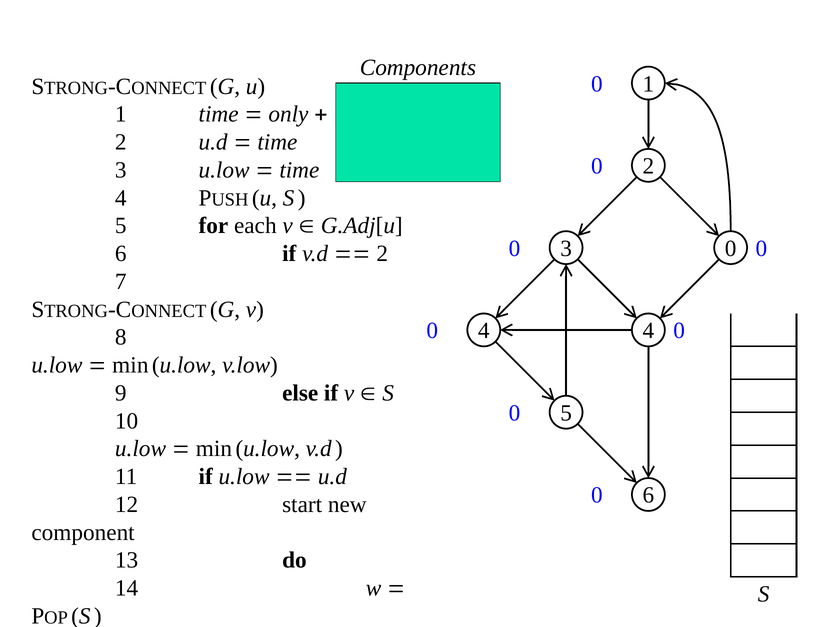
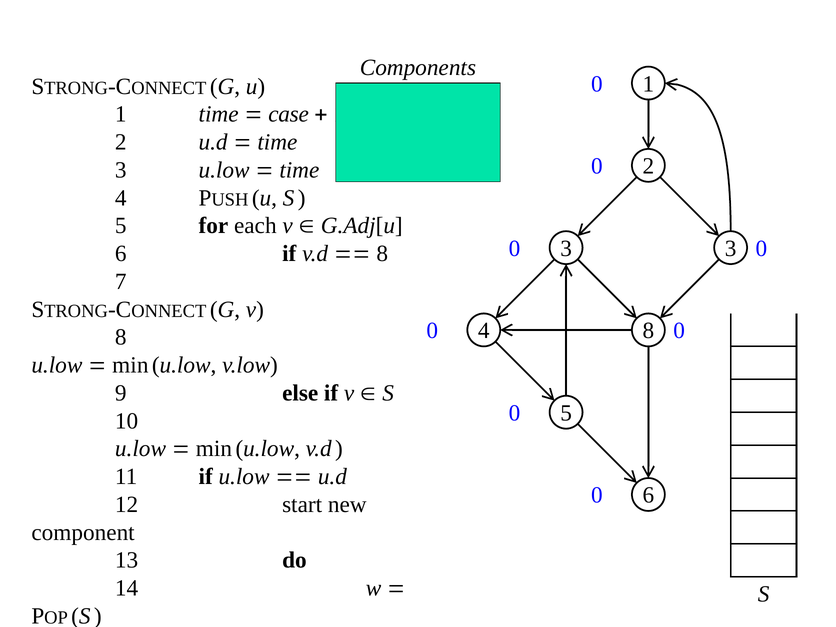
only: only -> case (289, 114)
3 0: 0 -> 3 (731, 248)
2: 2 -> 8 (382, 254)
4 4: 4 -> 8 (648, 331)
